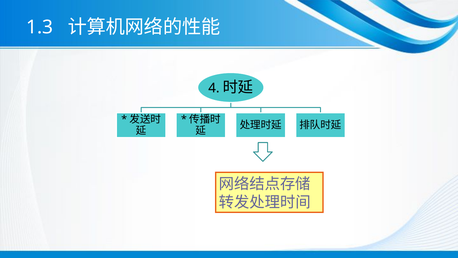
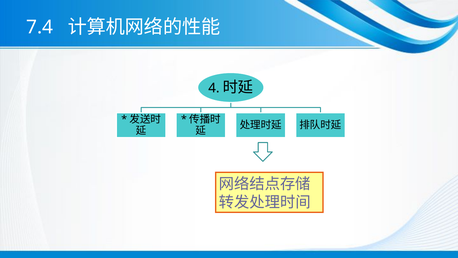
1.3: 1.3 -> 7.4 (40, 27)
